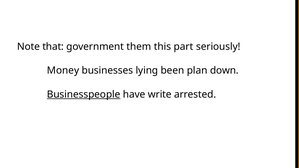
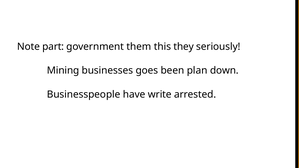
that: that -> part (53, 47)
part: part -> they (184, 47)
Money: Money -> Mining (63, 71)
lying: lying -> goes (147, 71)
Businesspeople underline: present -> none (84, 94)
